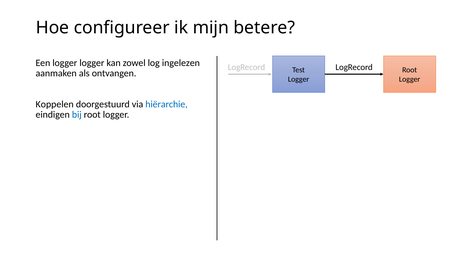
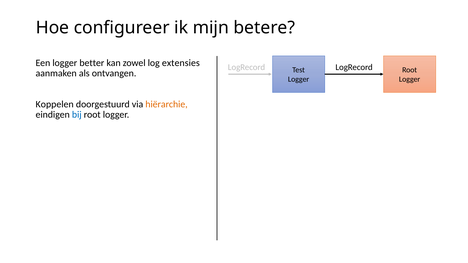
logger logger: logger -> better (92, 63)
ingelezen: ingelezen -> extensies (181, 63)
hiërarchie colour: blue -> orange (167, 104)
